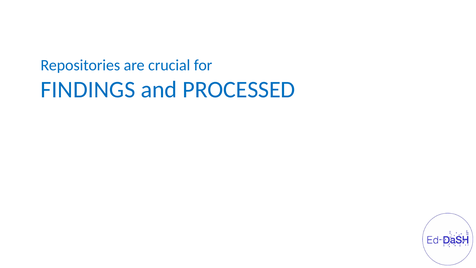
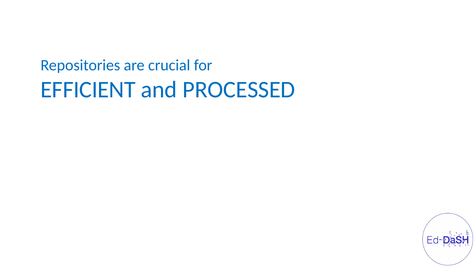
FINDINGS: FINDINGS -> EFFICIENT (88, 90)
